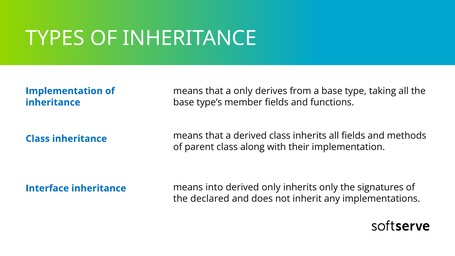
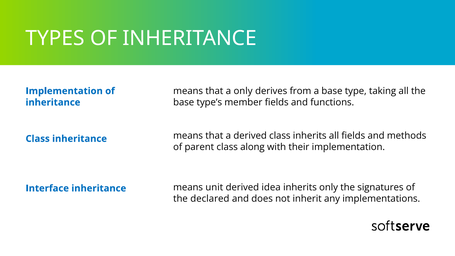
into: into -> unit (214, 187)
derived only: only -> idea (271, 187)
